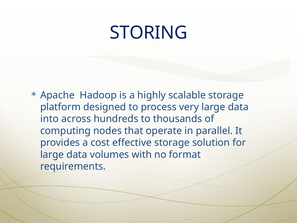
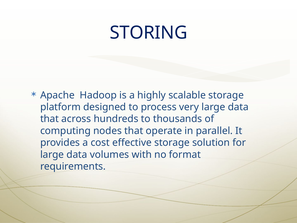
into: into -> that (50, 119)
